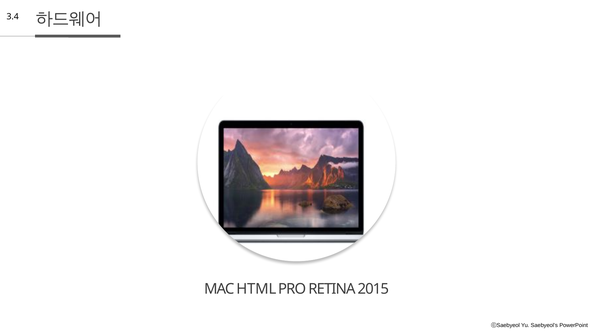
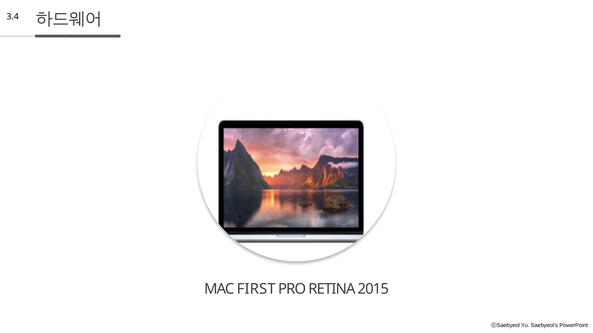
HTML: HTML -> FIRST (256, 290)
